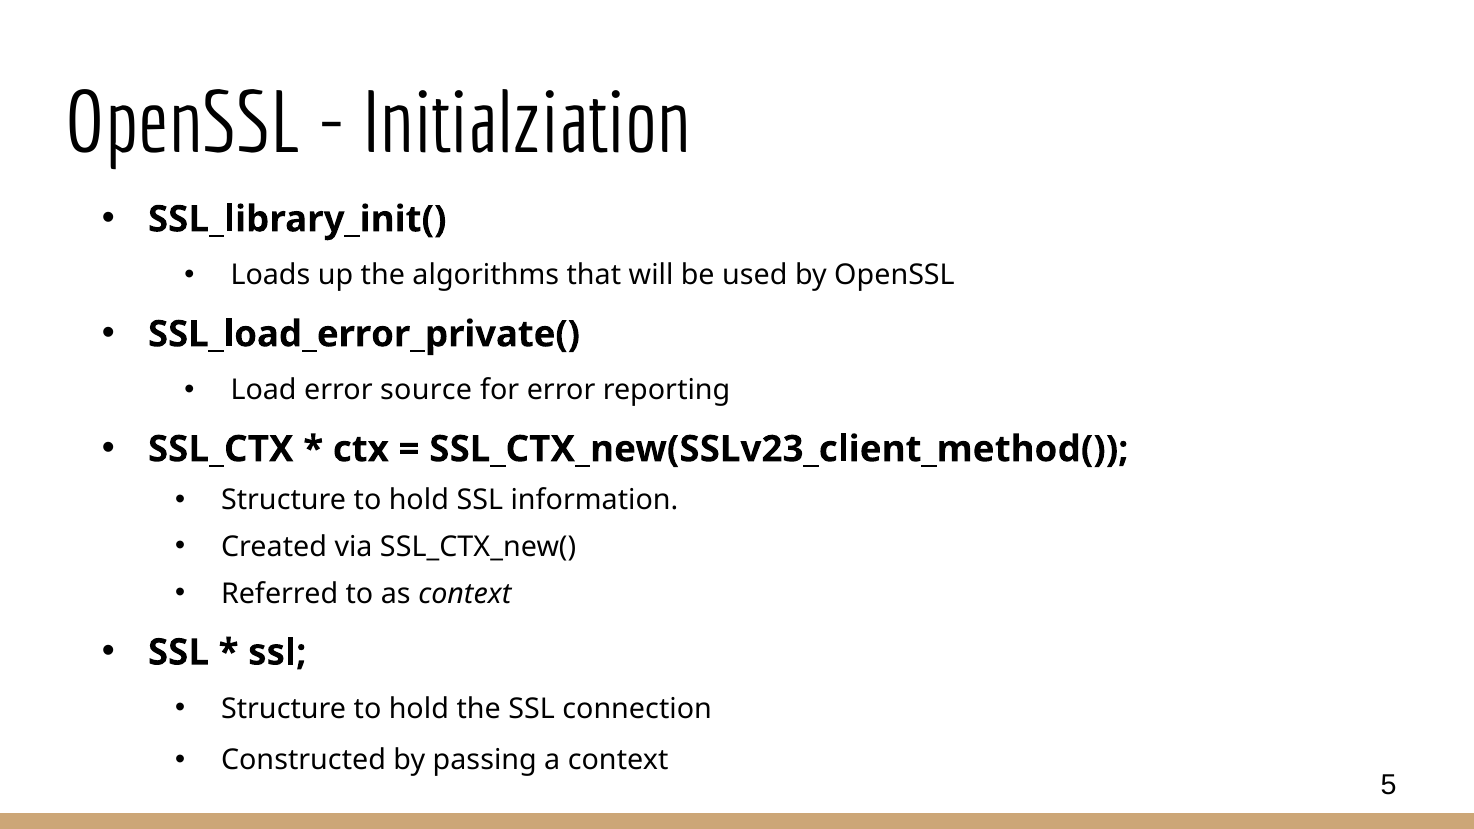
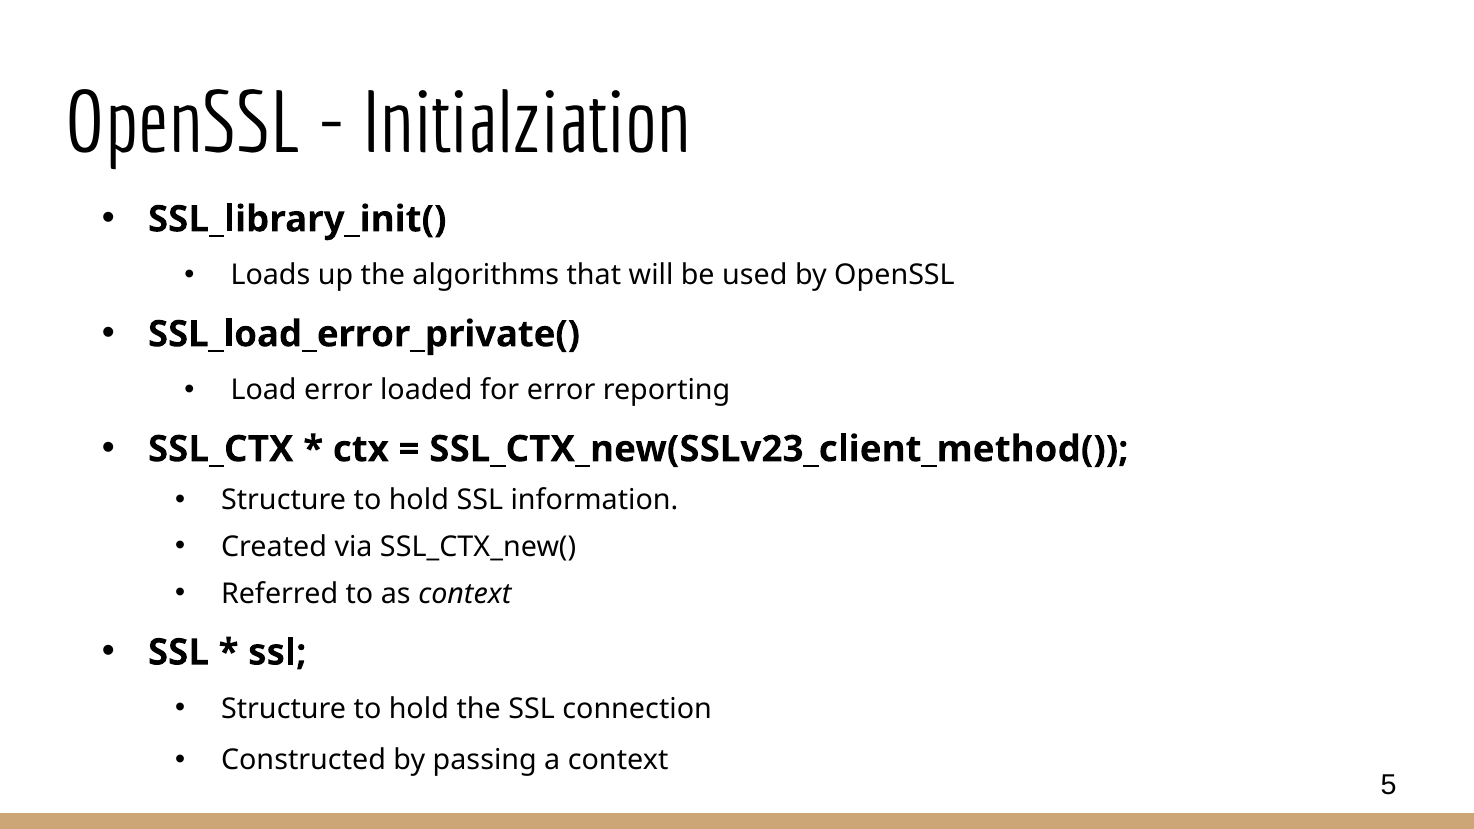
source: source -> loaded (426, 390)
